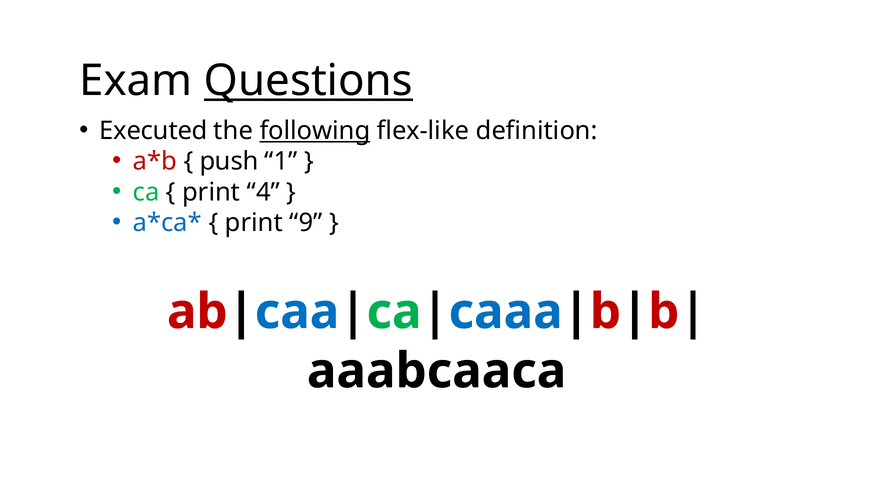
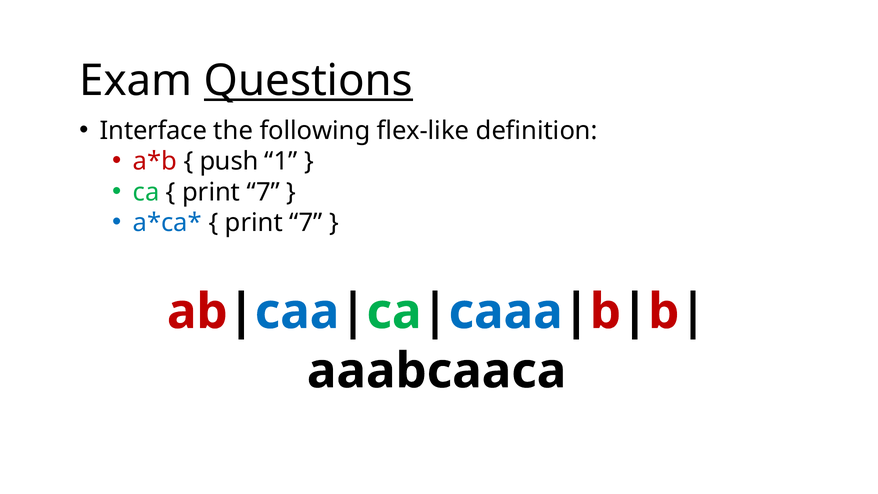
Executed: Executed -> Interface (153, 131)
following underline: present -> none (315, 131)
4: 4 -> 7 (263, 192)
9: 9 -> 7 (306, 223)
